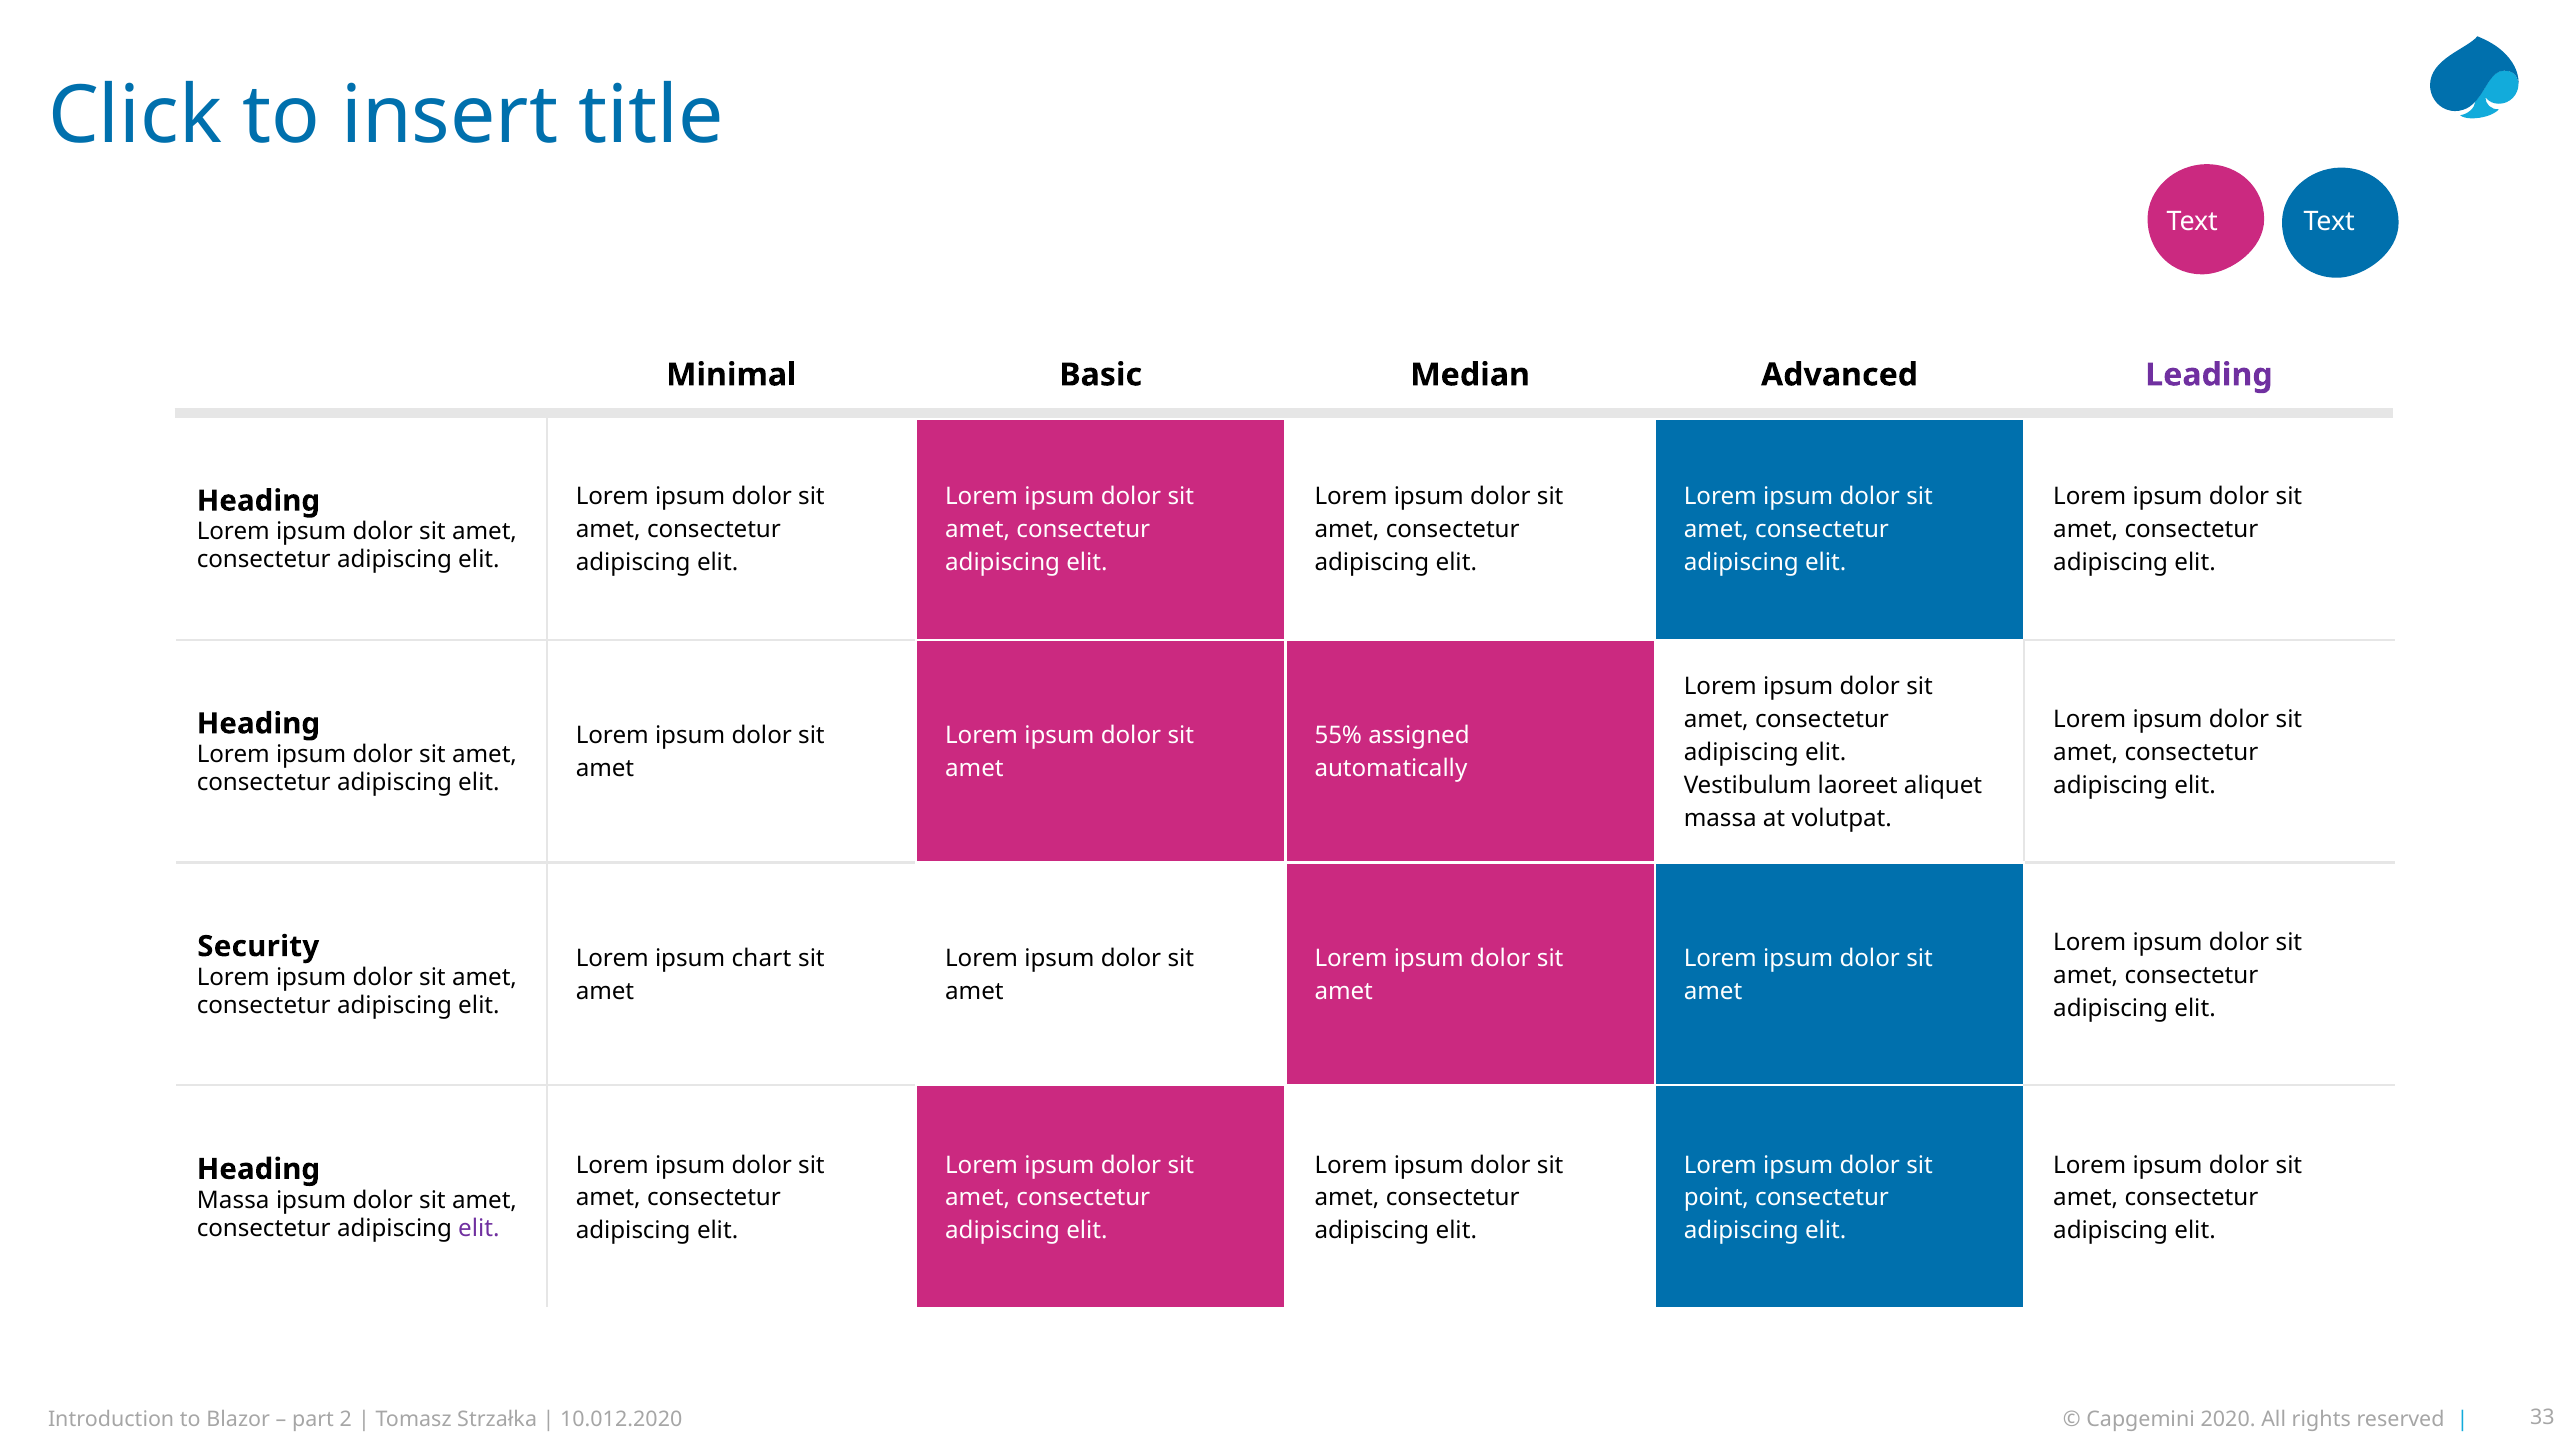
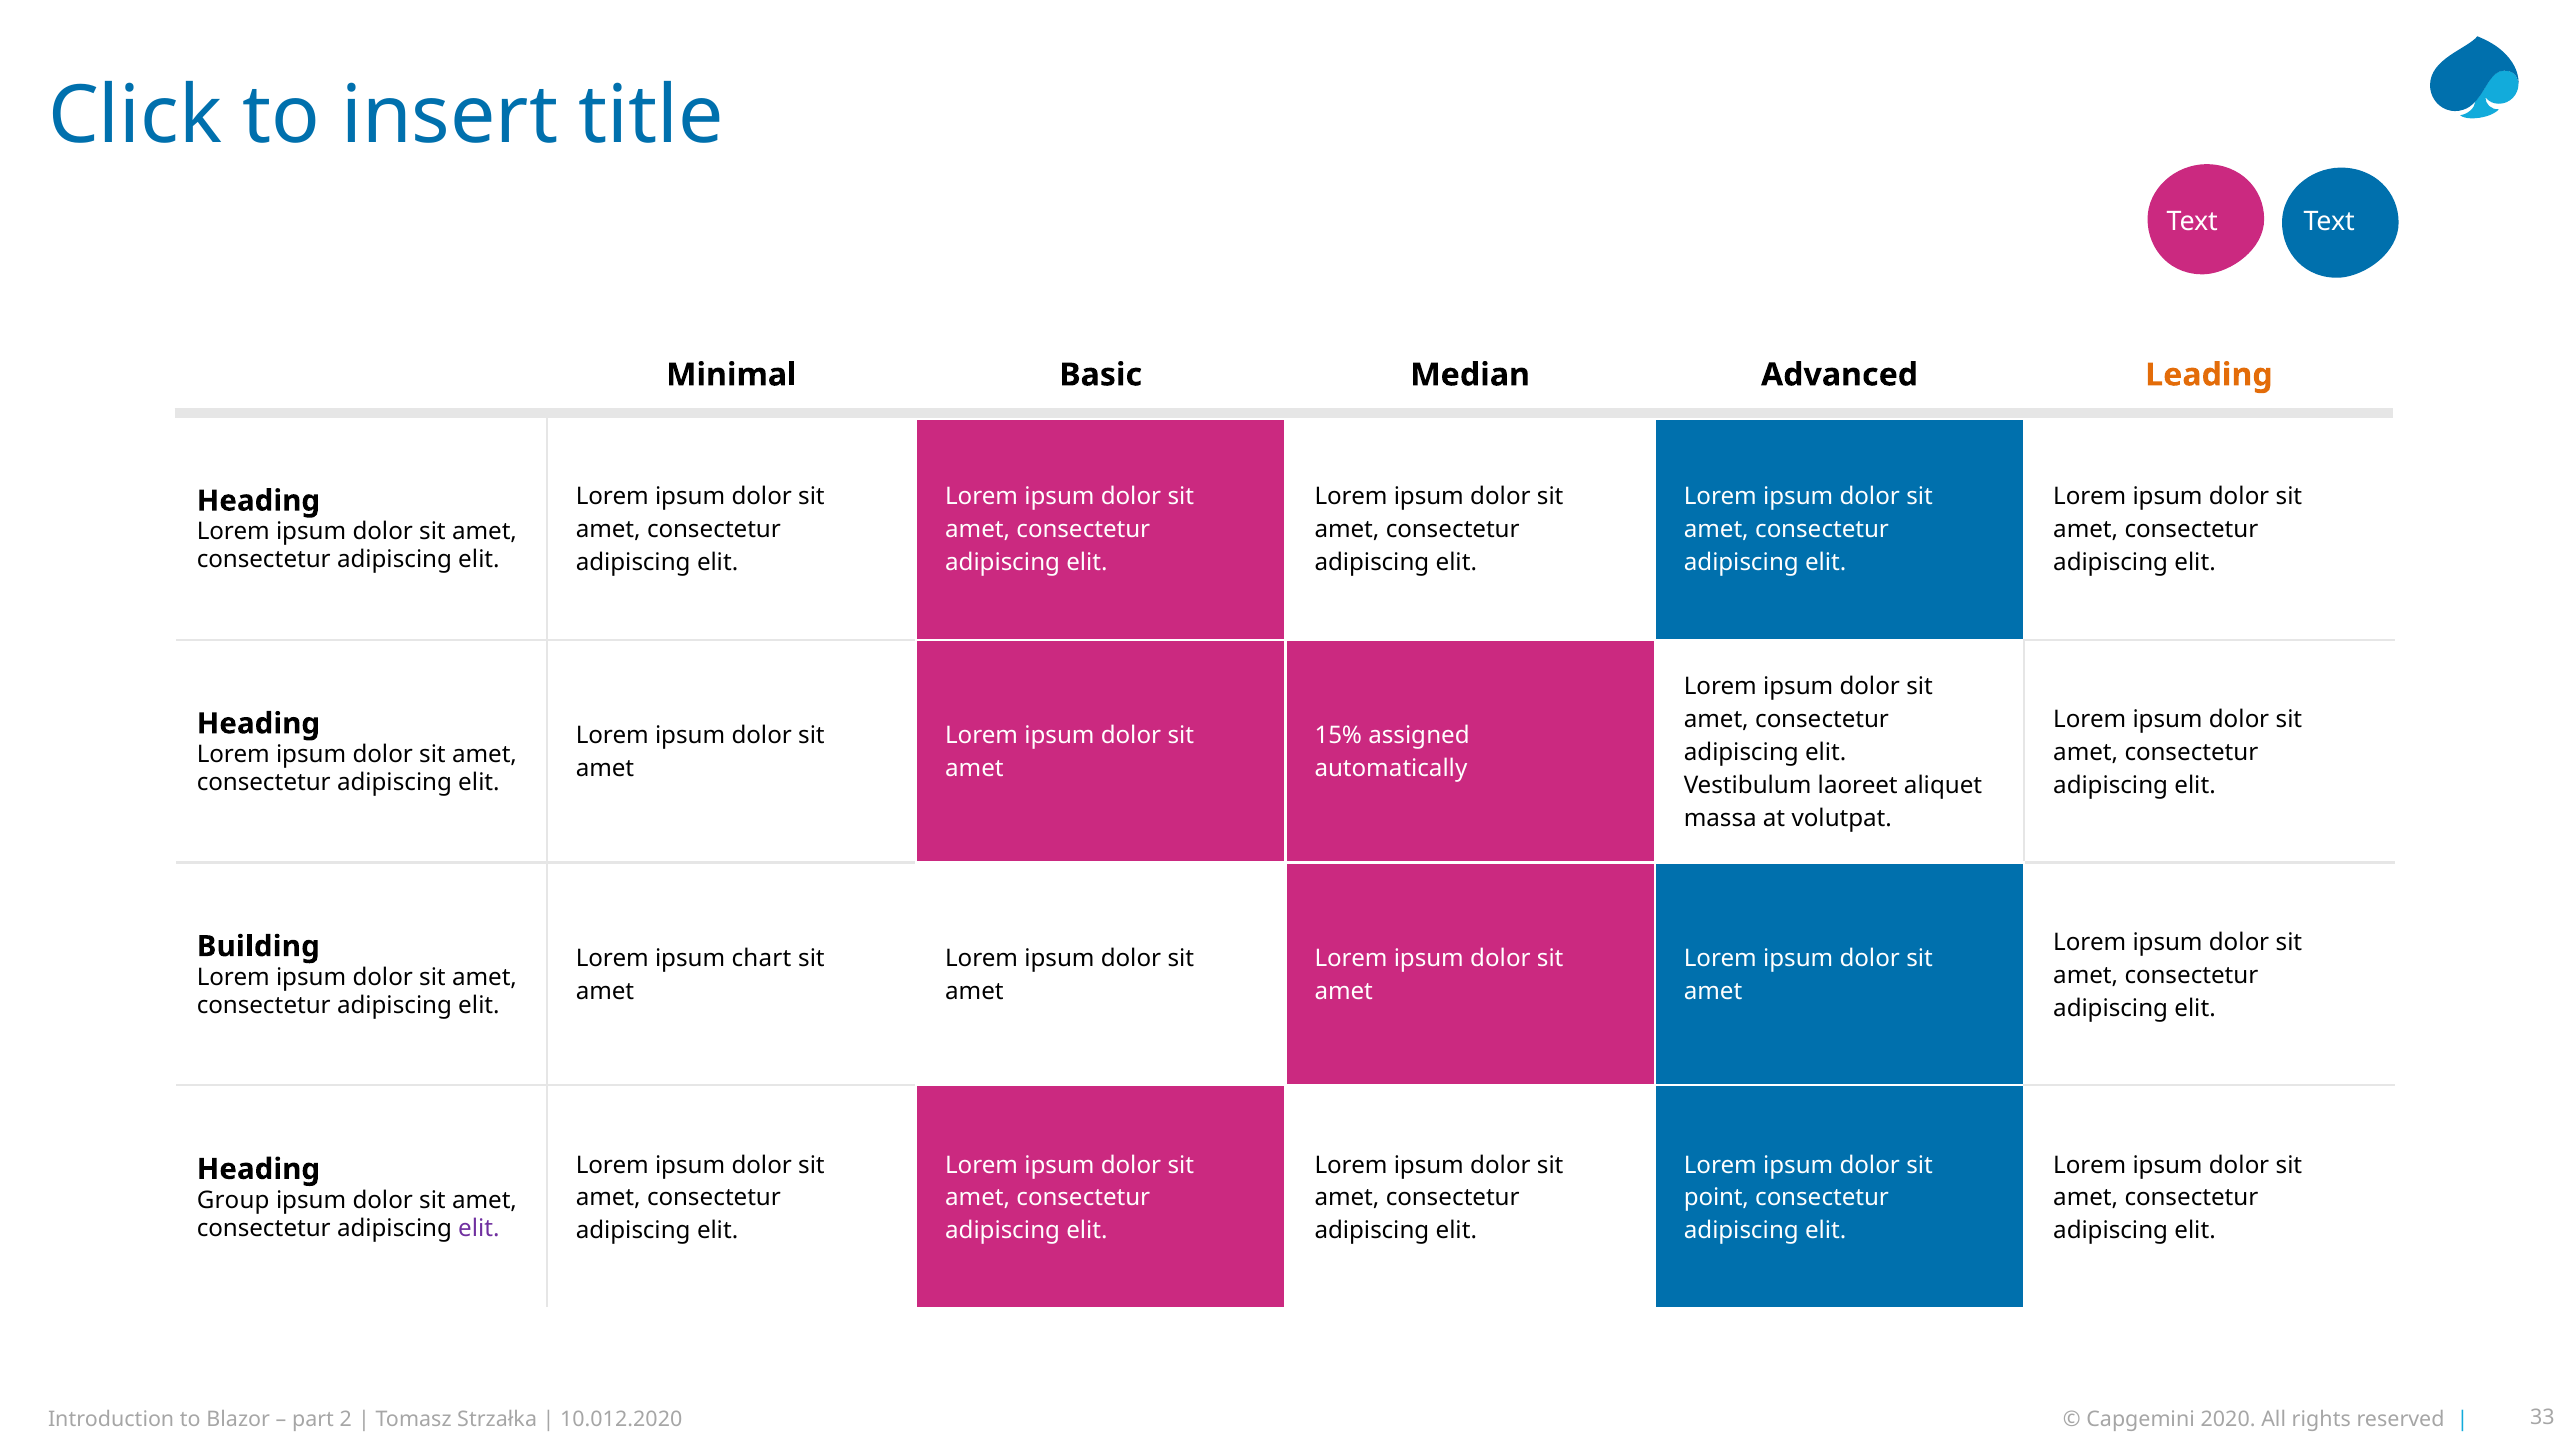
Leading colour: purple -> orange (2209, 375)
55%: 55% -> 15% (1338, 736)
Security: Security -> Building (258, 946)
Massa: Massa -> Group (233, 1200)
